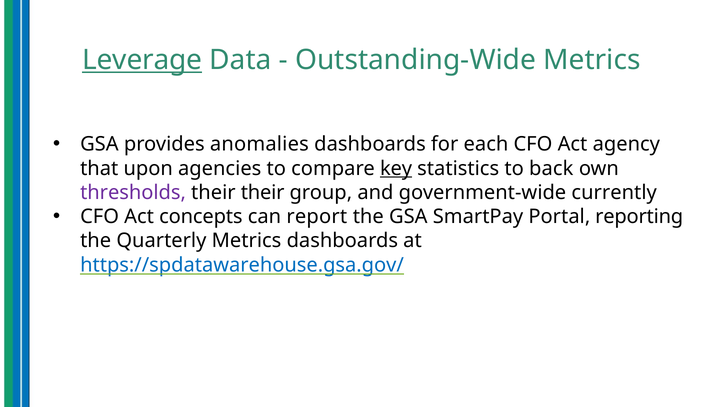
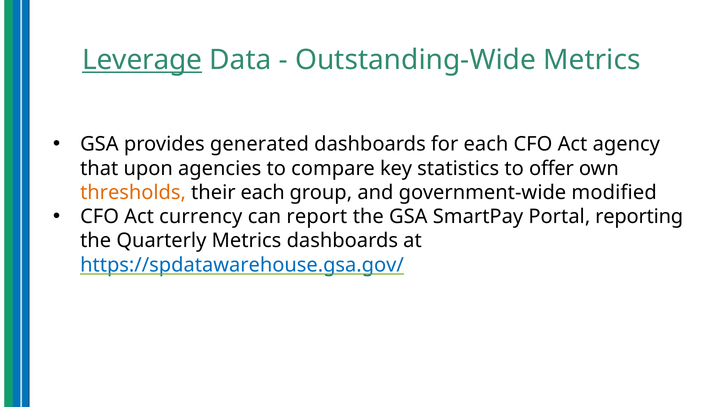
anomalies: anomalies -> generated (259, 144)
key underline: present -> none (396, 168)
back: back -> offer (551, 168)
thresholds colour: purple -> orange (133, 192)
their their: their -> each (263, 192)
currently: currently -> modified (614, 192)
concepts: concepts -> currency (201, 217)
